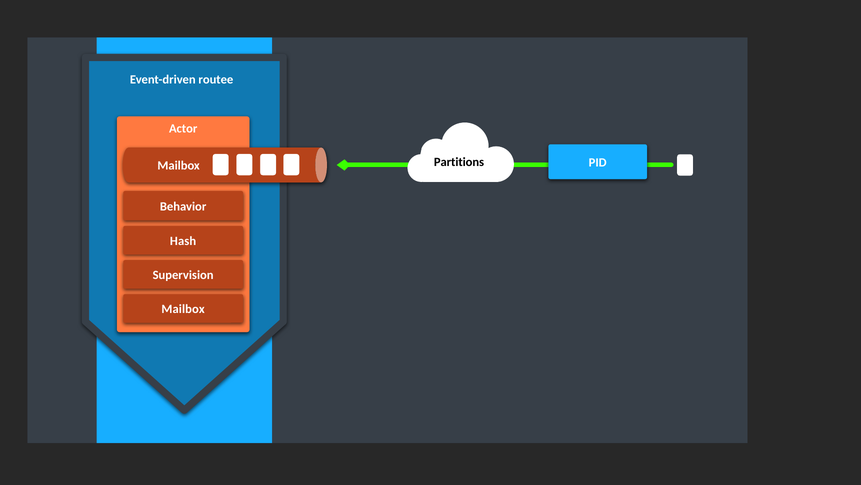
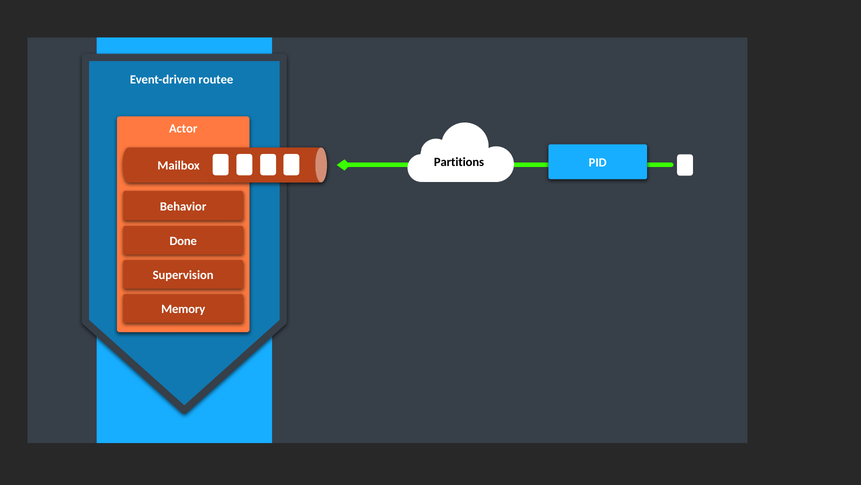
Hash: Hash -> Done (183, 241)
Mailbox: Mailbox -> Memory (183, 309)
